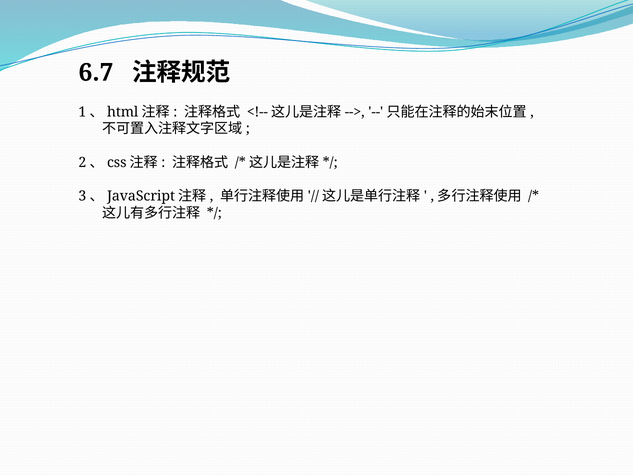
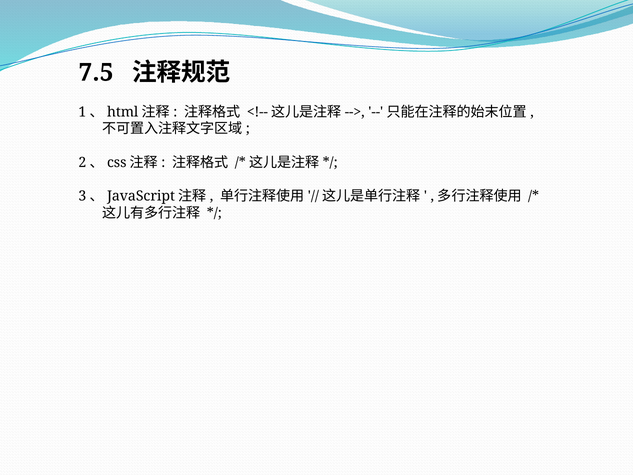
6.7: 6.7 -> 7.5 (96, 73)
